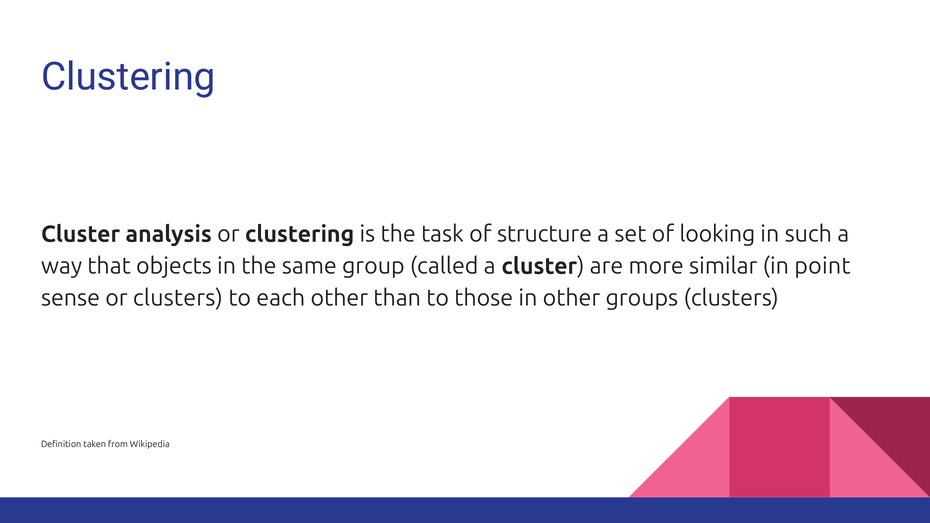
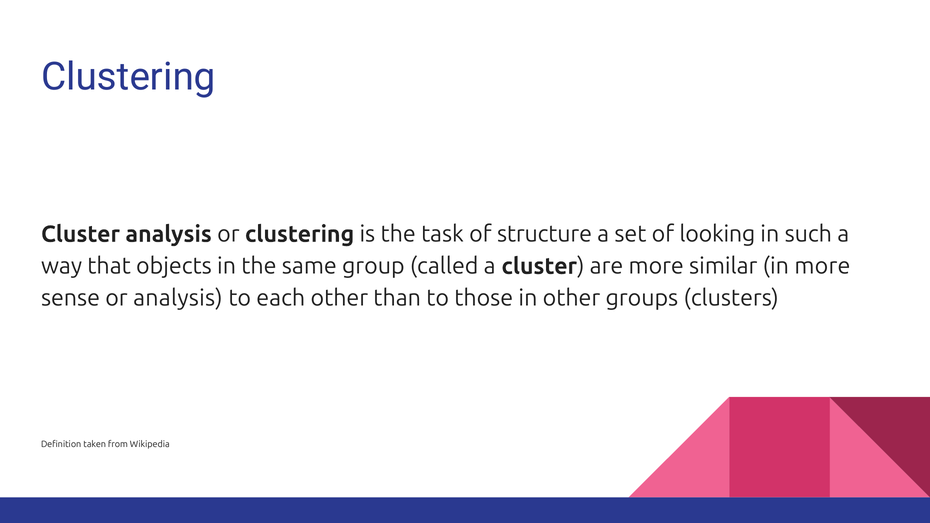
in point: point -> more (822, 266)
or clusters: clusters -> analysis (178, 298)
